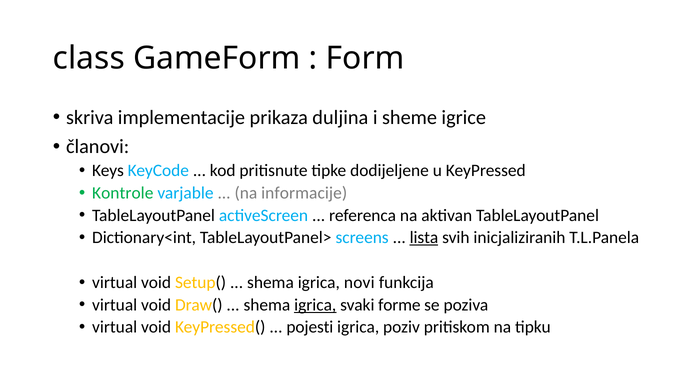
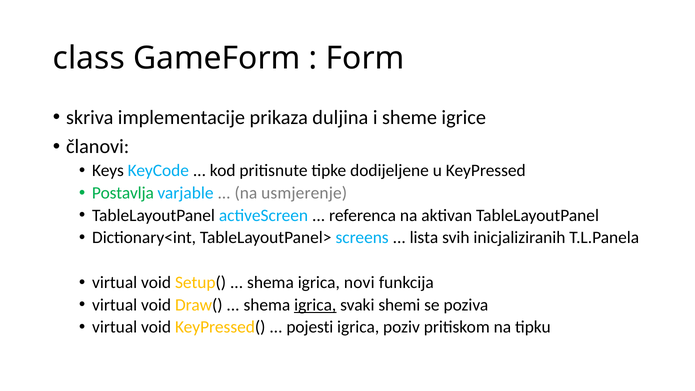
Kontrole: Kontrole -> Postavlja (123, 193)
informacije: informacije -> usmjerenje (304, 193)
lista underline: present -> none (424, 238)
forme: forme -> shemi (399, 305)
